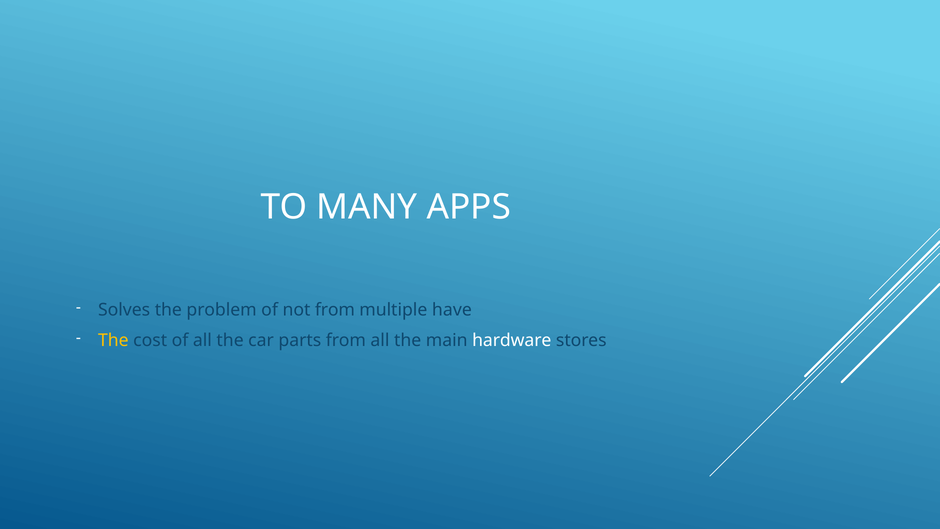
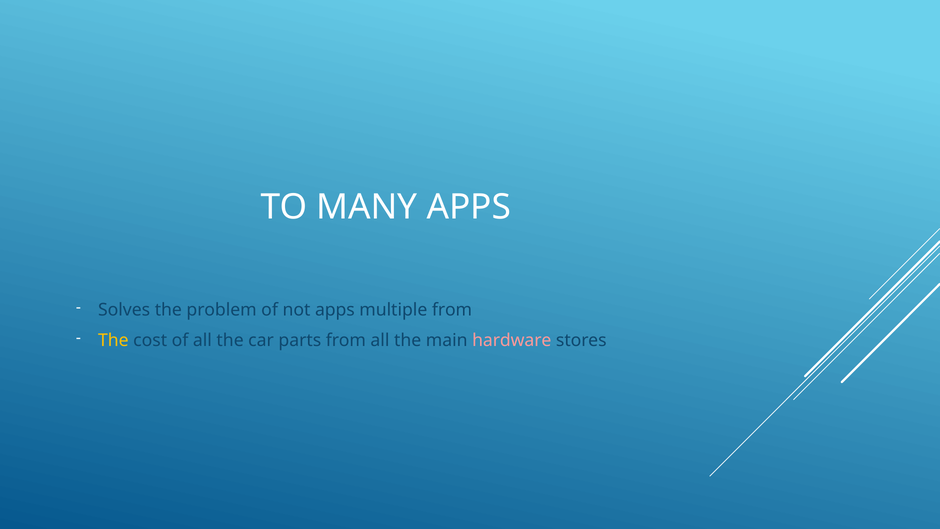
not from: from -> apps (335, 310)
multiple have: have -> from (452, 310)
hardware colour: white -> pink (512, 340)
